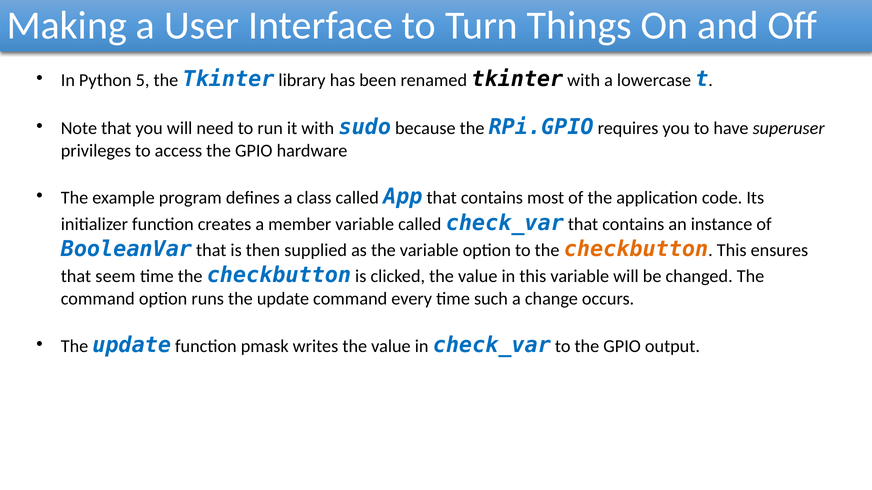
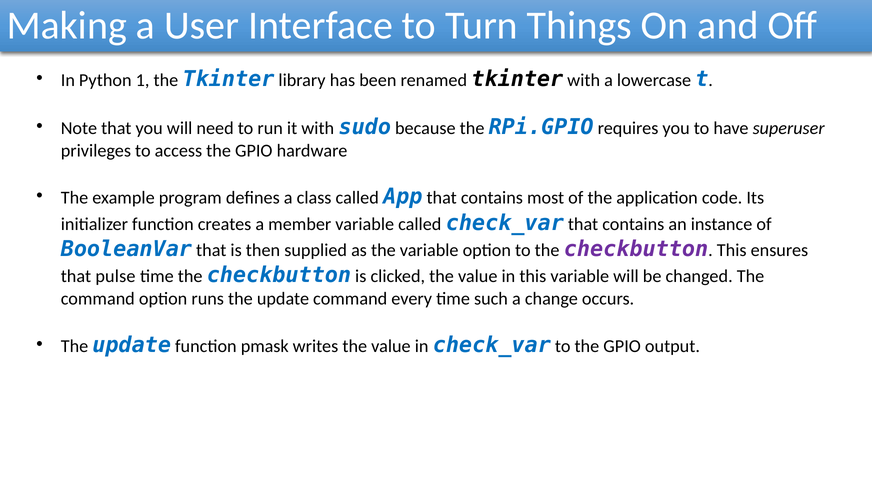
5: 5 -> 1 (143, 80)
checkbutton colour: orange -> purple (636, 249)
seem: seem -> pulse (115, 277)
